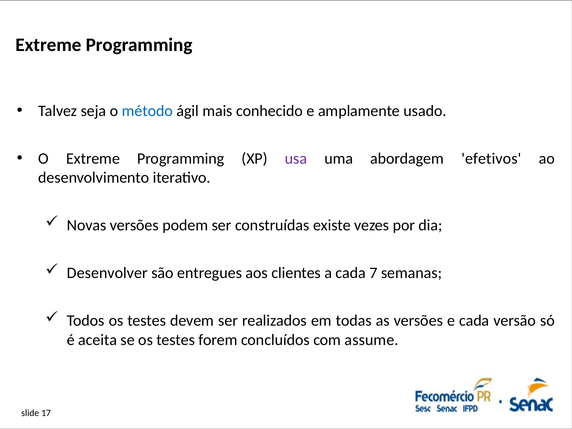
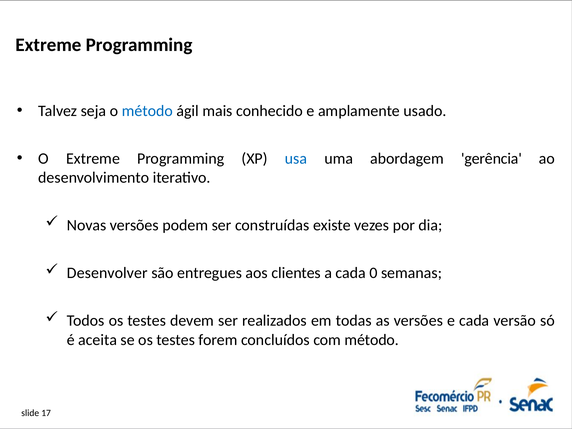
usa colour: purple -> blue (296, 159)
efetivos: efetivos -> gerência (492, 159)
7: 7 -> 0 (373, 273)
com assume: assume -> método (372, 340)
